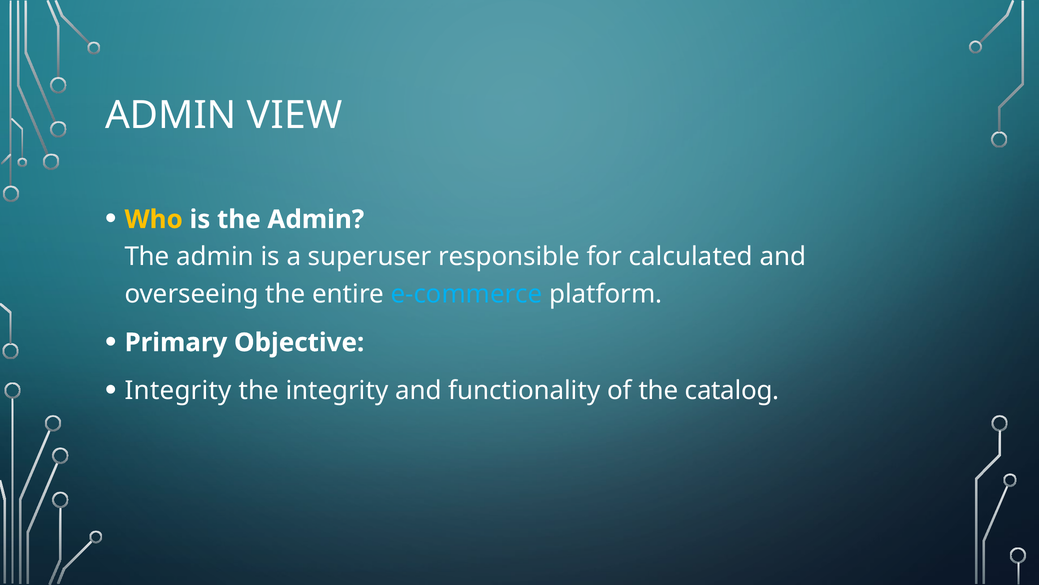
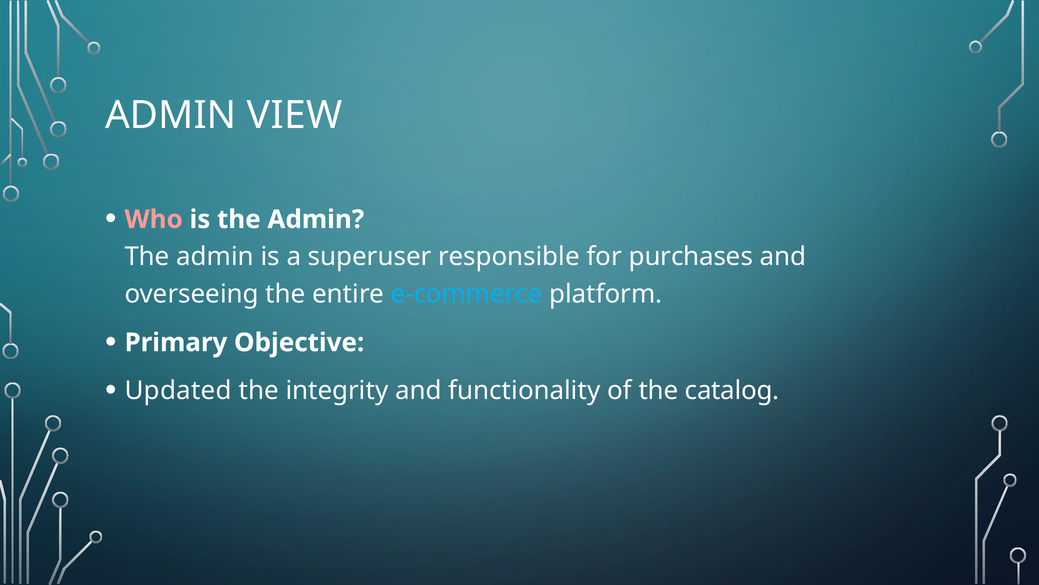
Who colour: yellow -> pink (154, 219)
calculated: calculated -> purchases (691, 257)
Integrity: Integrity -> Updated (178, 390)
